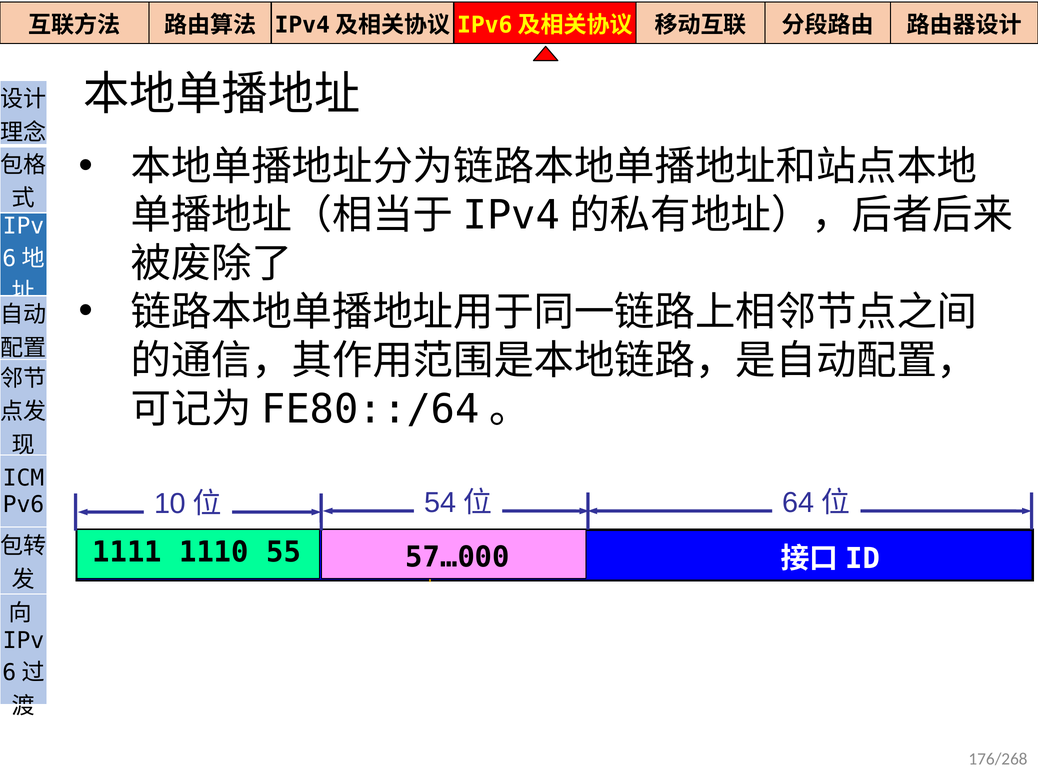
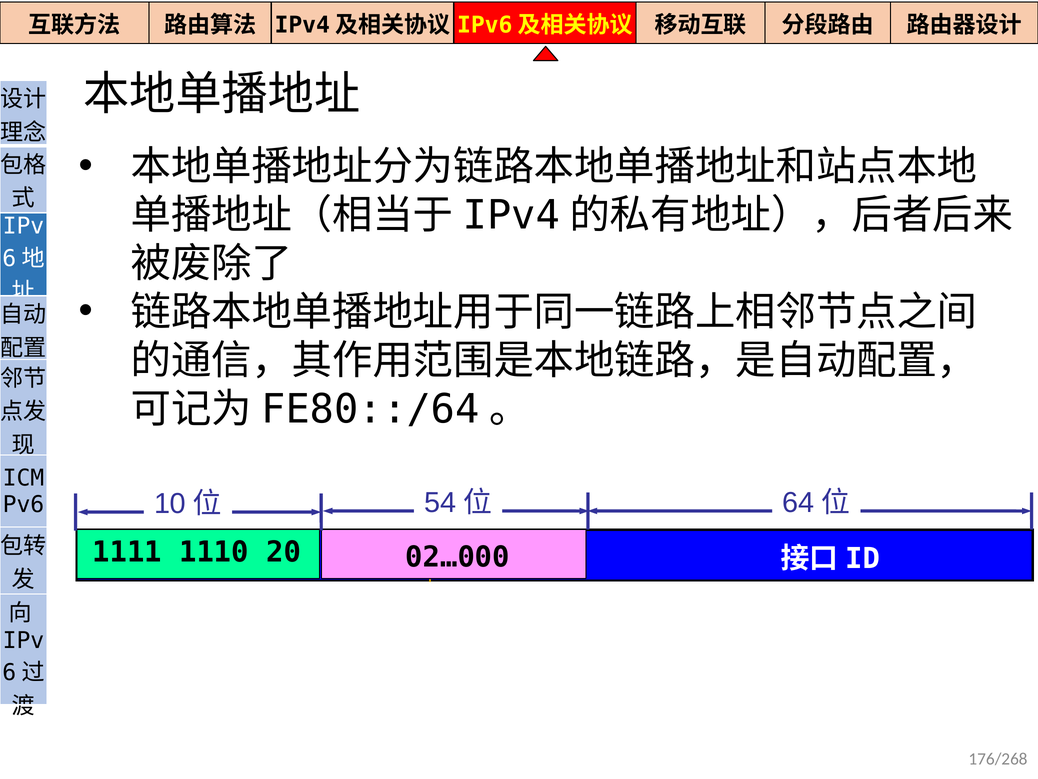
55: 55 -> 20 (284, 552)
57…000: 57…000 -> 02…000 (458, 557)
